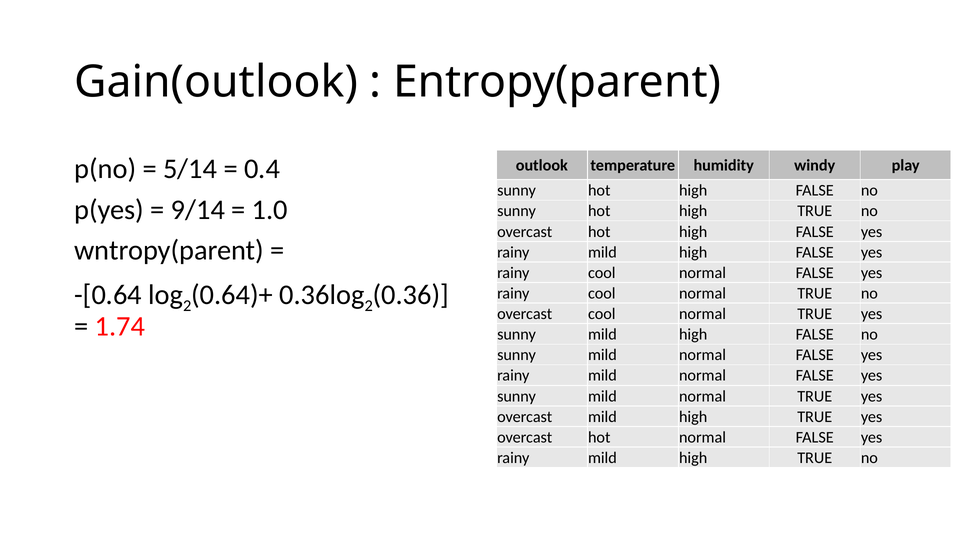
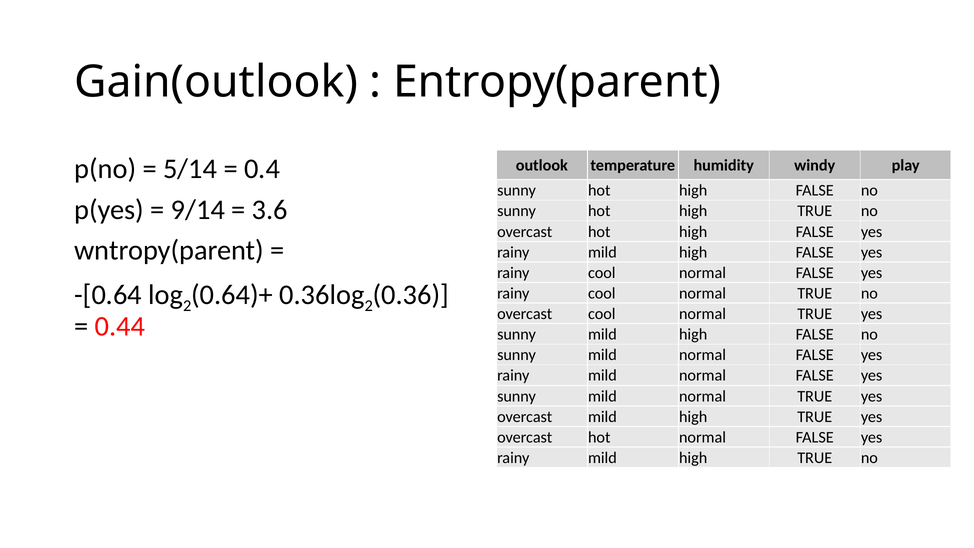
1.0: 1.0 -> 3.6 (270, 210)
1.74: 1.74 -> 0.44 (120, 326)
